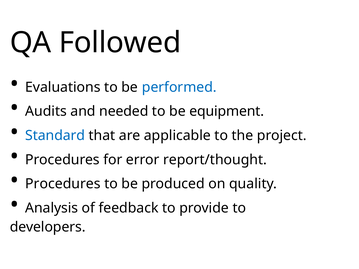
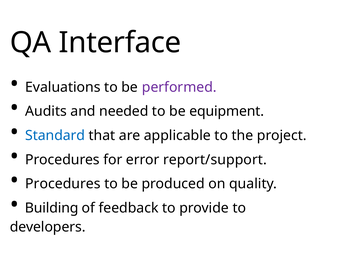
Followed: Followed -> Interface (120, 43)
performed colour: blue -> purple (179, 87)
report/thought: report/thought -> report/support (215, 160)
Analysis: Analysis -> Building (52, 208)
